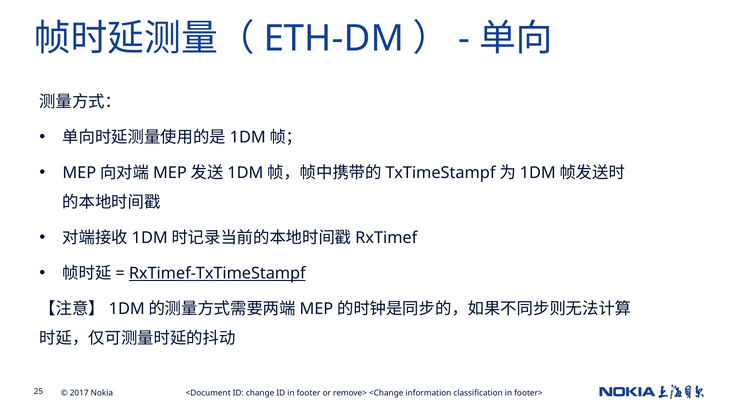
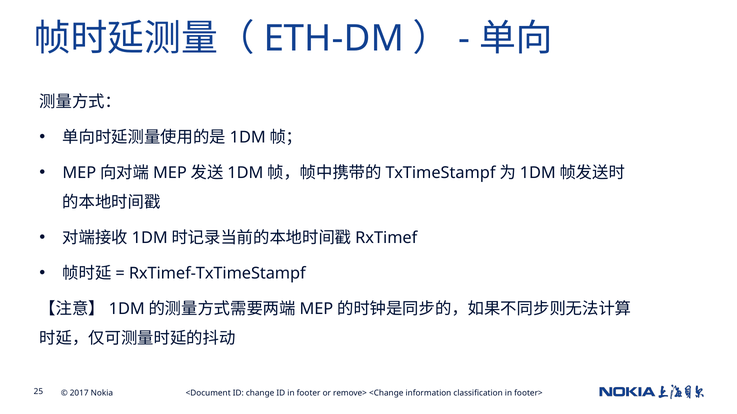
RxTimef-TxTimeStampf underline: present -> none (217, 274)
